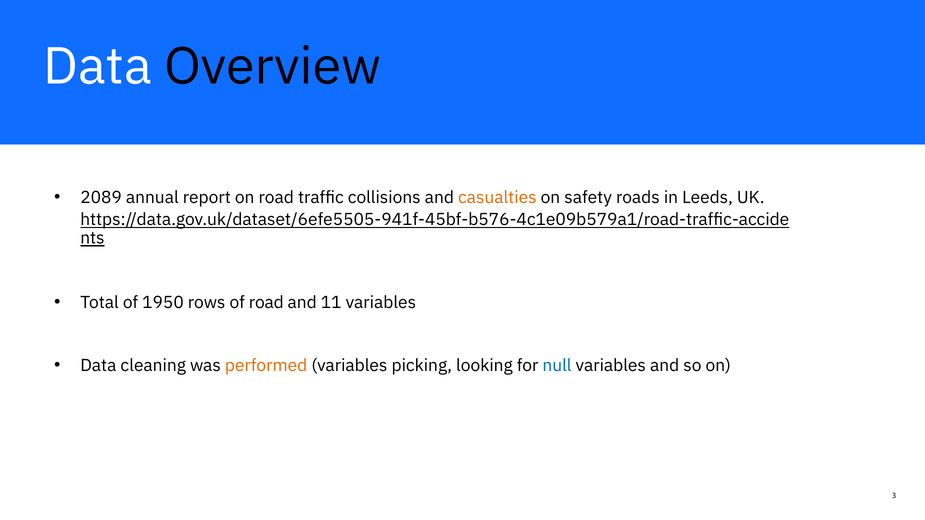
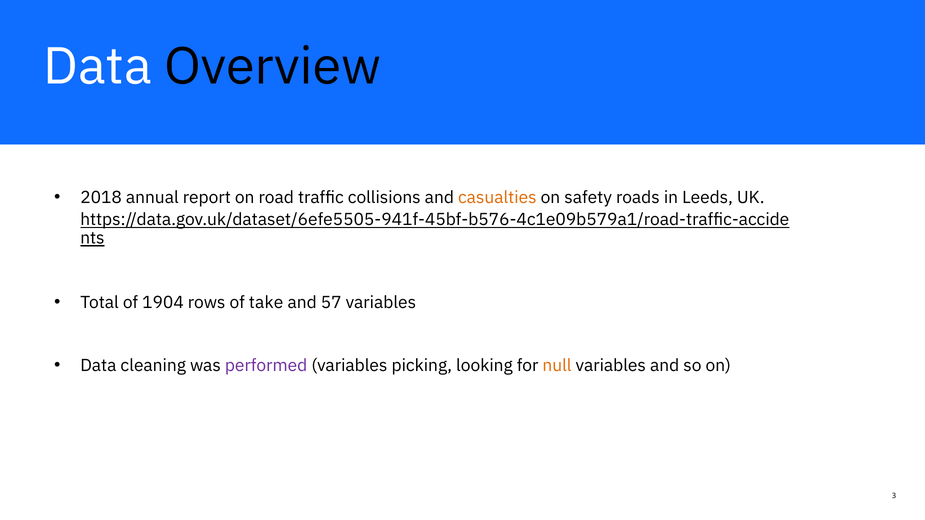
2089: 2089 -> 2018 (101, 198)
1950: 1950 -> 1904 (163, 303)
of road: road -> take (266, 303)
11: 11 -> 57 (331, 303)
performed colour: orange -> purple (266, 366)
null colour: blue -> orange (557, 366)
